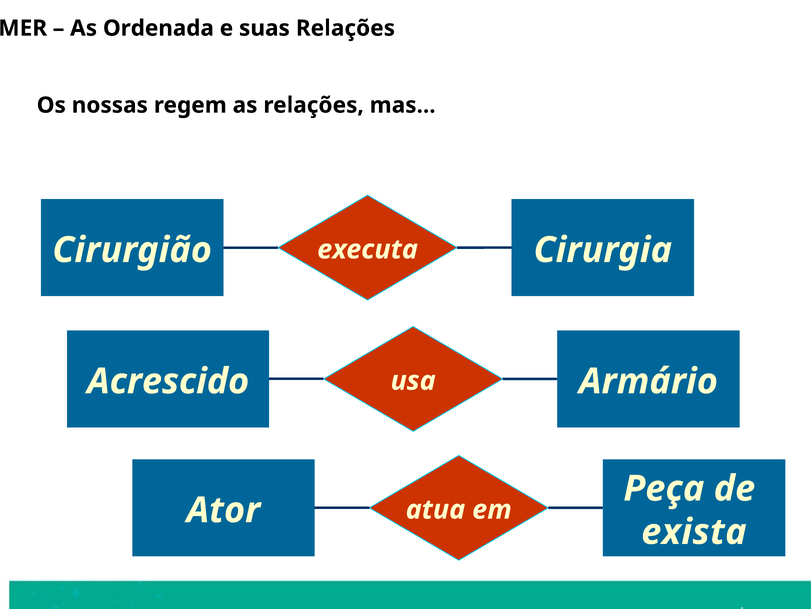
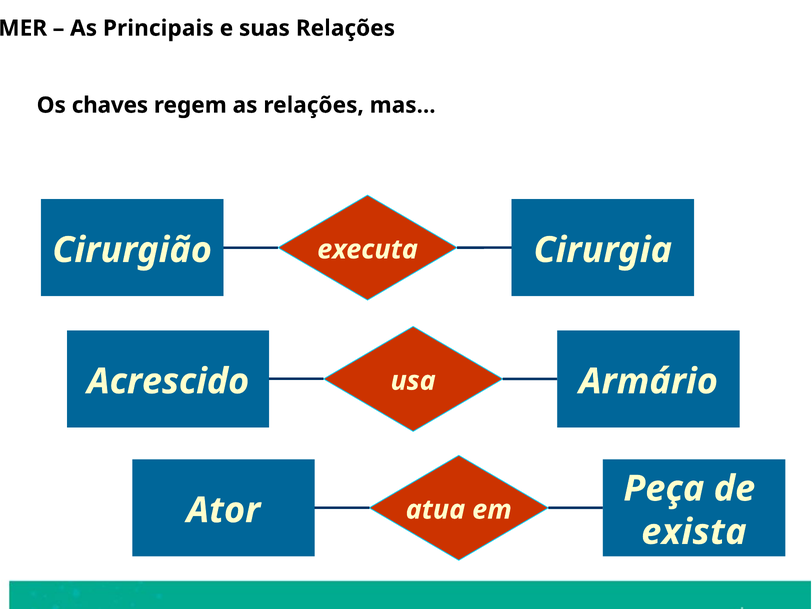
Ordenada: Ordenada -> Principais (158, 28)
nossas: nossas -> chaves (110, 105)
